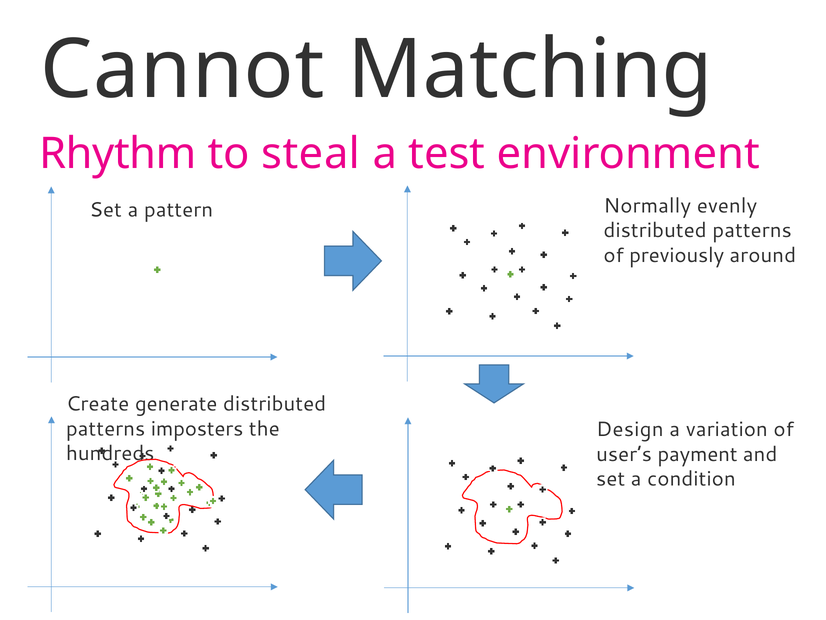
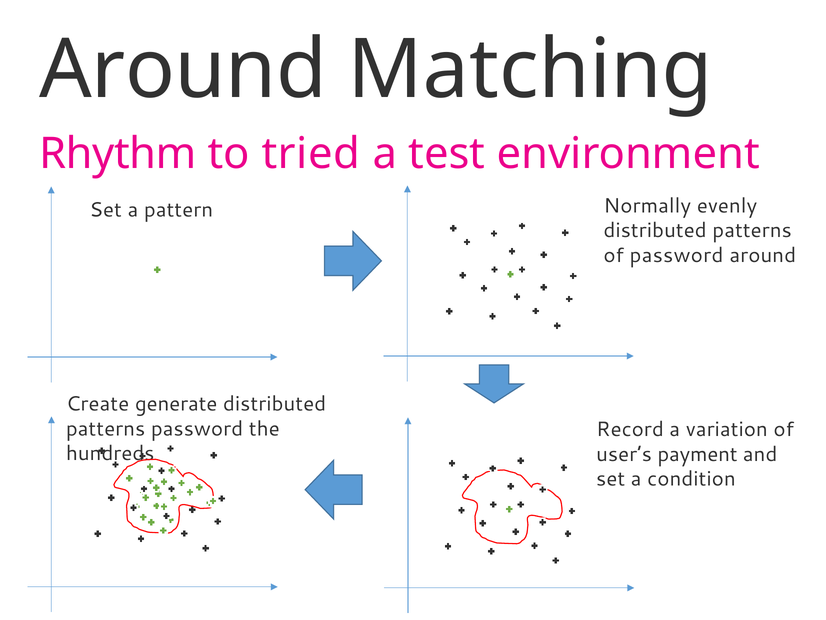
Cannot: Cannot -> Around (183, 70)
steal: steal -> tried (311, 154)
of previously: previously -> password (677, 255)
patterns imposters: imposters -> password (197, 428)
Design: Design -> Record (630, 429)
